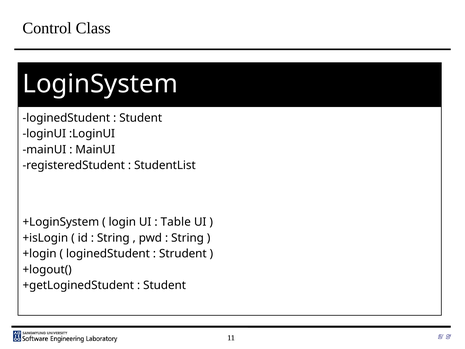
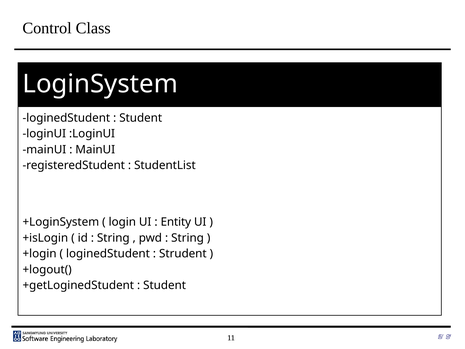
Table: Table -> Entity (176, 222)
